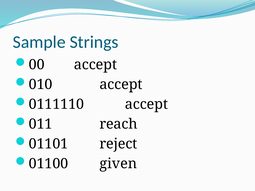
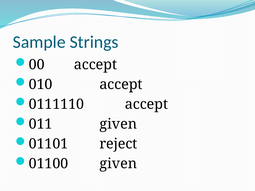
011 reach: reach -> given (118, 124)
